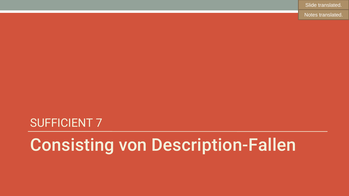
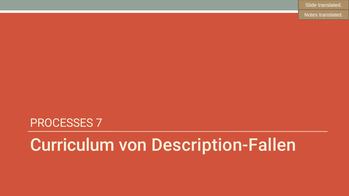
SUFFICIENT: SUFFICIENT -> PROCESSES (62, 123)
Consisting: Consisting -> Curriculum (72, 145)
